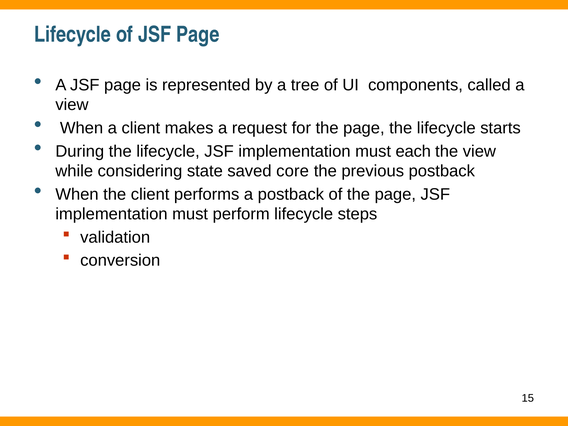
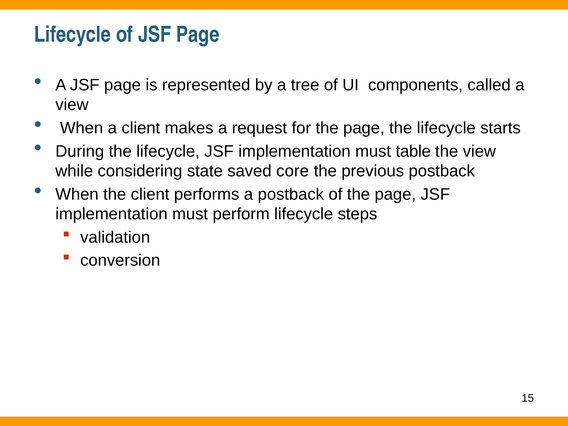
each: each -> table (413, 151)
